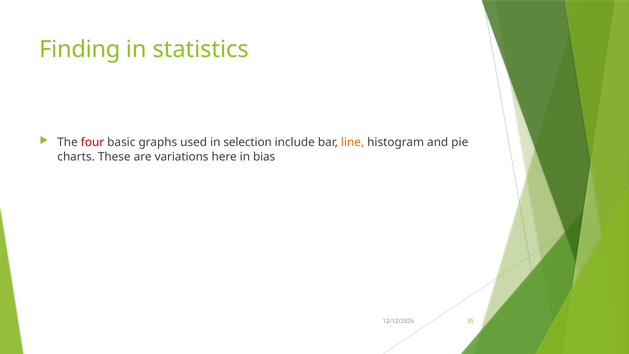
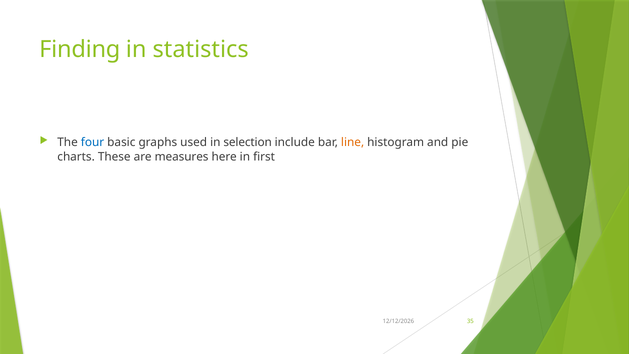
four colour: red -> blue (93, 142)
variations: variations -> measures (182, 157)
bias: bias -> first (264, 157)
